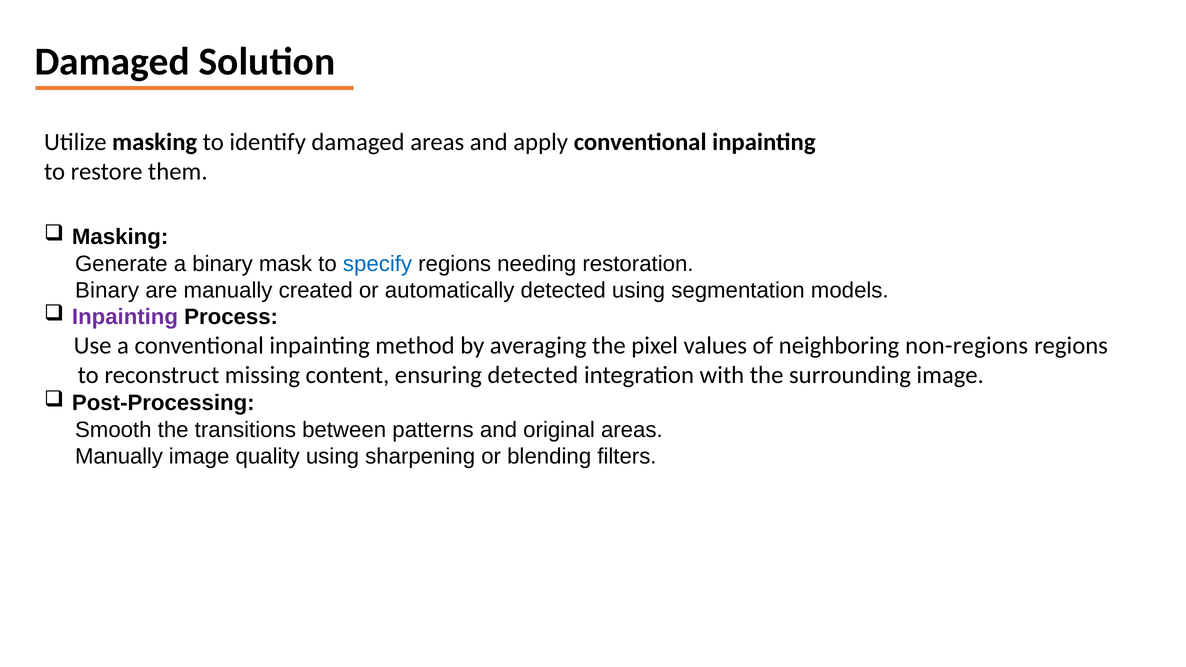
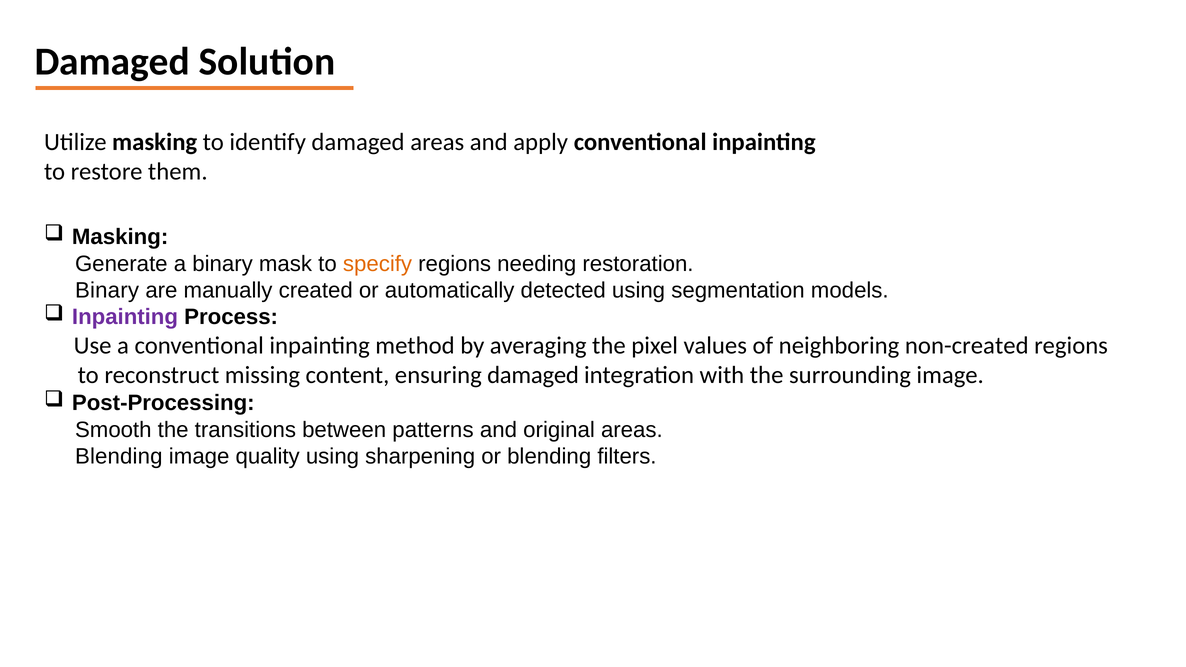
specify colour: blue -> orange (378, 264)
non-regions: non-regions -> non-created (967, 346)
ensuring detected: detected -> damaged (533, 375)
Manually: Manually -> Blending (119, 457)
